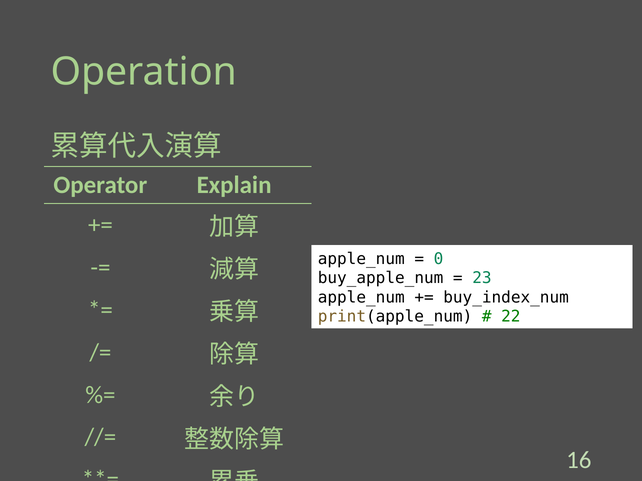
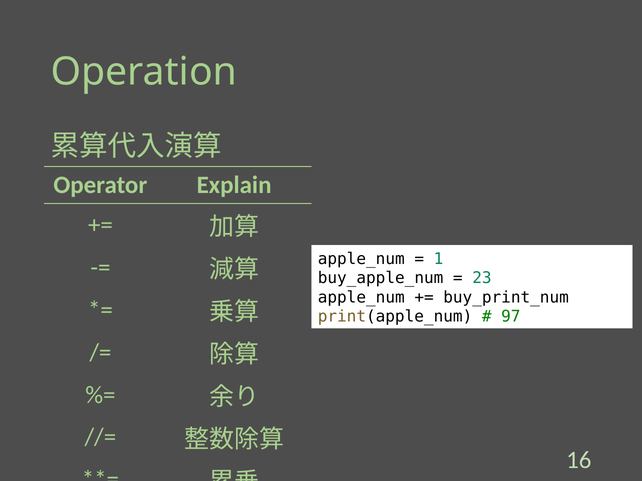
0: 0 -> 1 (439, 259)
buy_index_num: buy_index_num -> buy_print_num (506, 298)
22: 22 -> 97 (511, 317)
